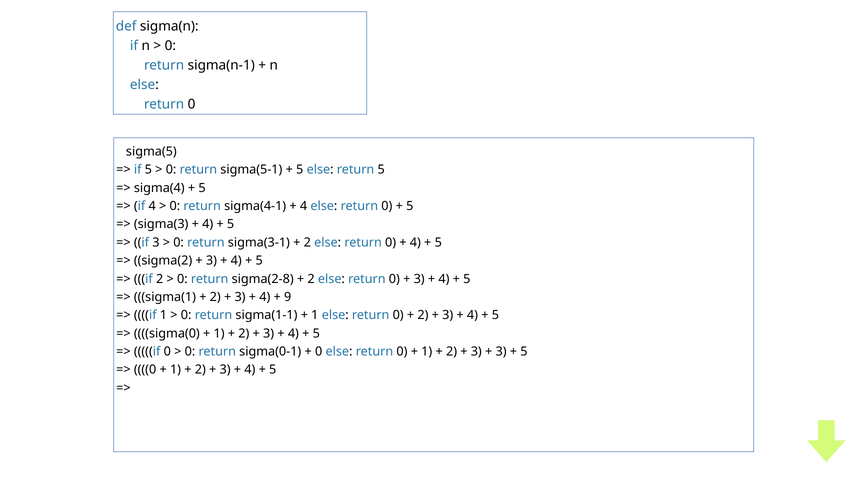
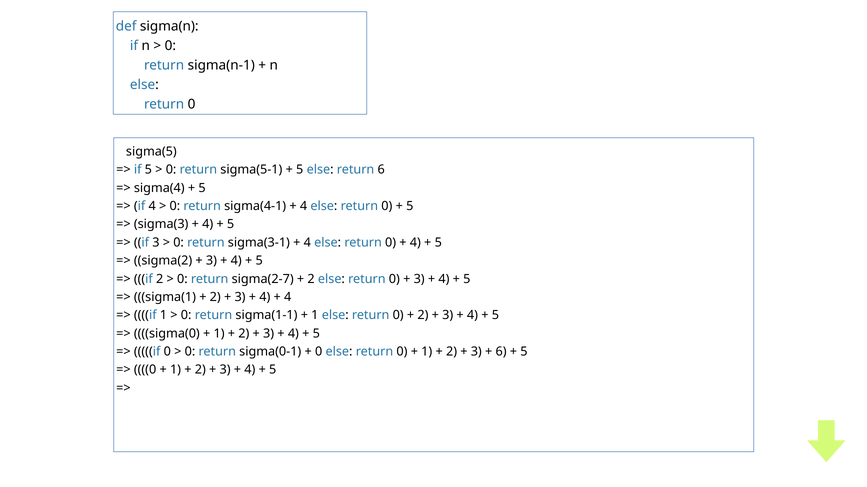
return 5: 5 -> 6 (381, 170)
2: 2 -> 4 (307, 243)
sigma(2-8: sigma(2-8 -> sigma(2-7 (263, 279)
9: 9 -> 4 (288, 297)
3: 3 -> 6 (501, 352)
